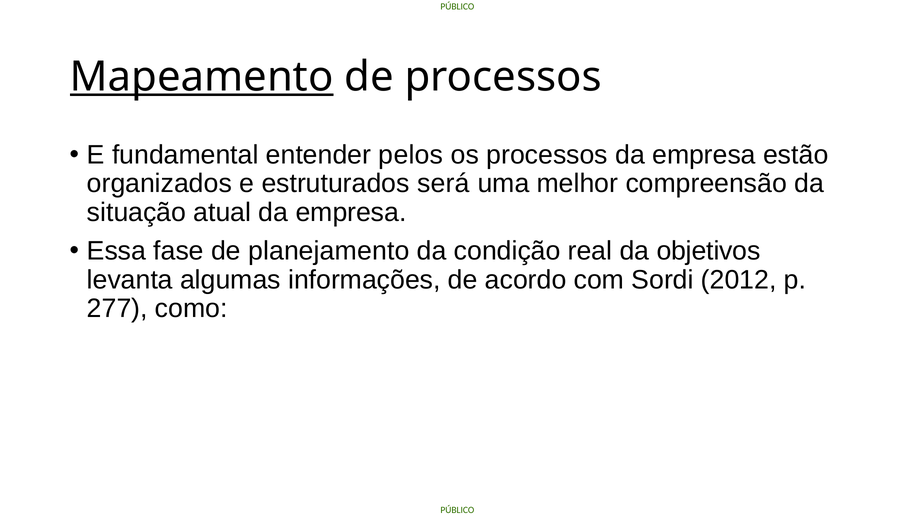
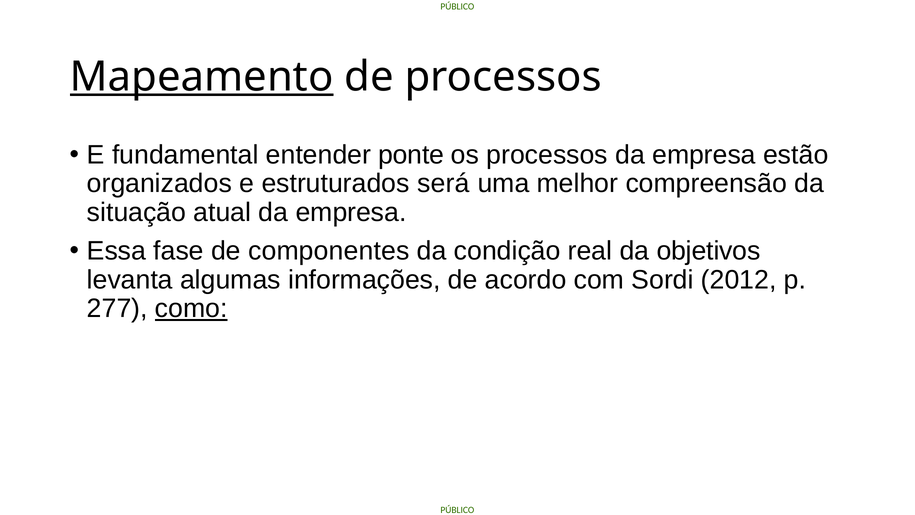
pelos: pelos -> ponte (411, 155)
planejamento: planejamento -> componentes (329, 251)
como underline: none -> present (191, 308)
